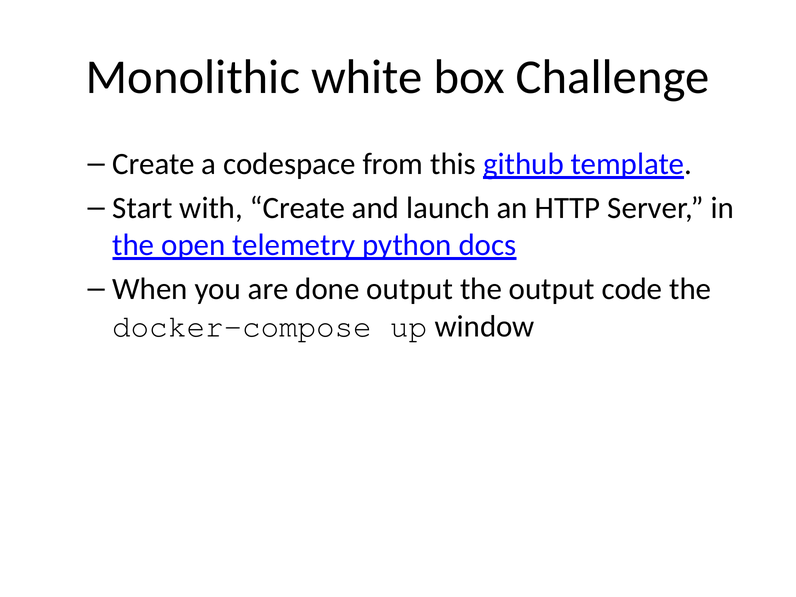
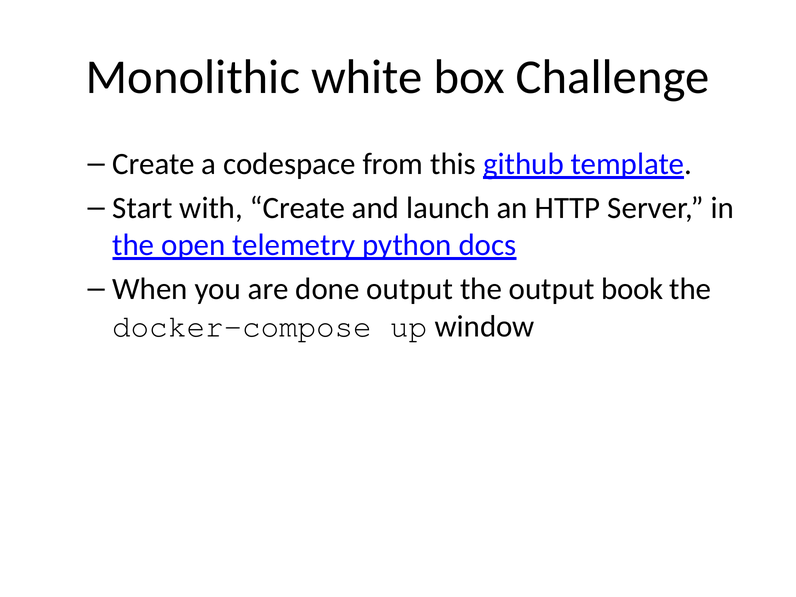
code: code -> book (632, 289)
